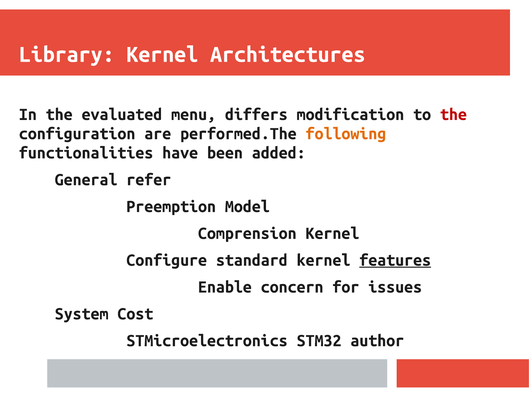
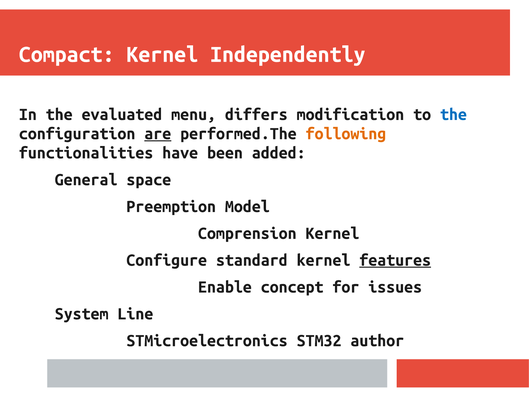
Library: Library -> Compact (67, 55)
Architectures: Architectures -> Independently (288, 55)
the colour: red -> blue (453, 115)
are underline: none -> present (158, 134)
refer: refer -> space (149, 180)
concern: concern -> concept (292, 287)
Cost: Cost -> Line (135, 314)
